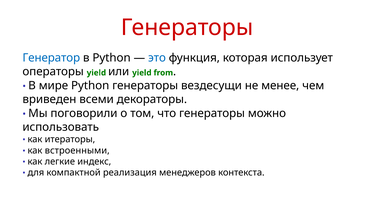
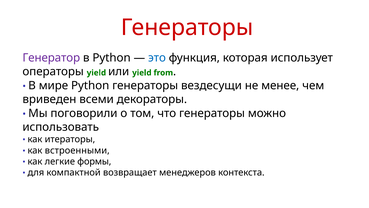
Генератор colour: blue -> purple (51, 58)
индекс: индекс -> формы (94, 161)
реализация: реализация -> возвращает (130, 172)
